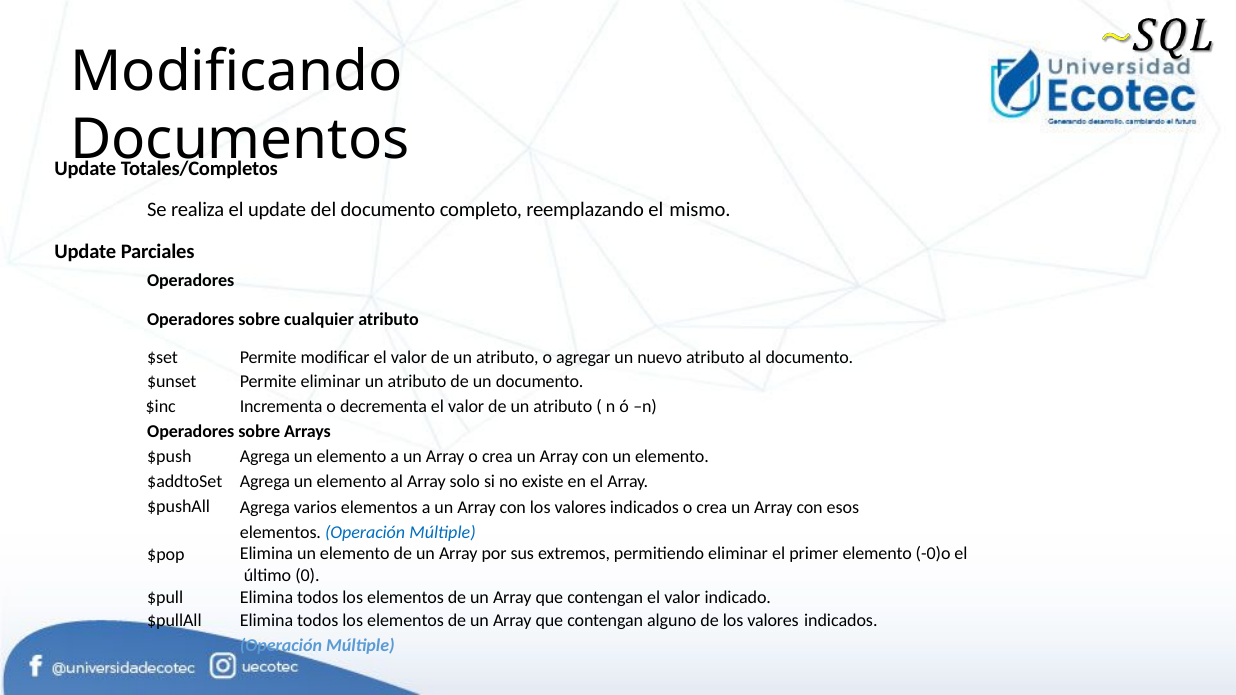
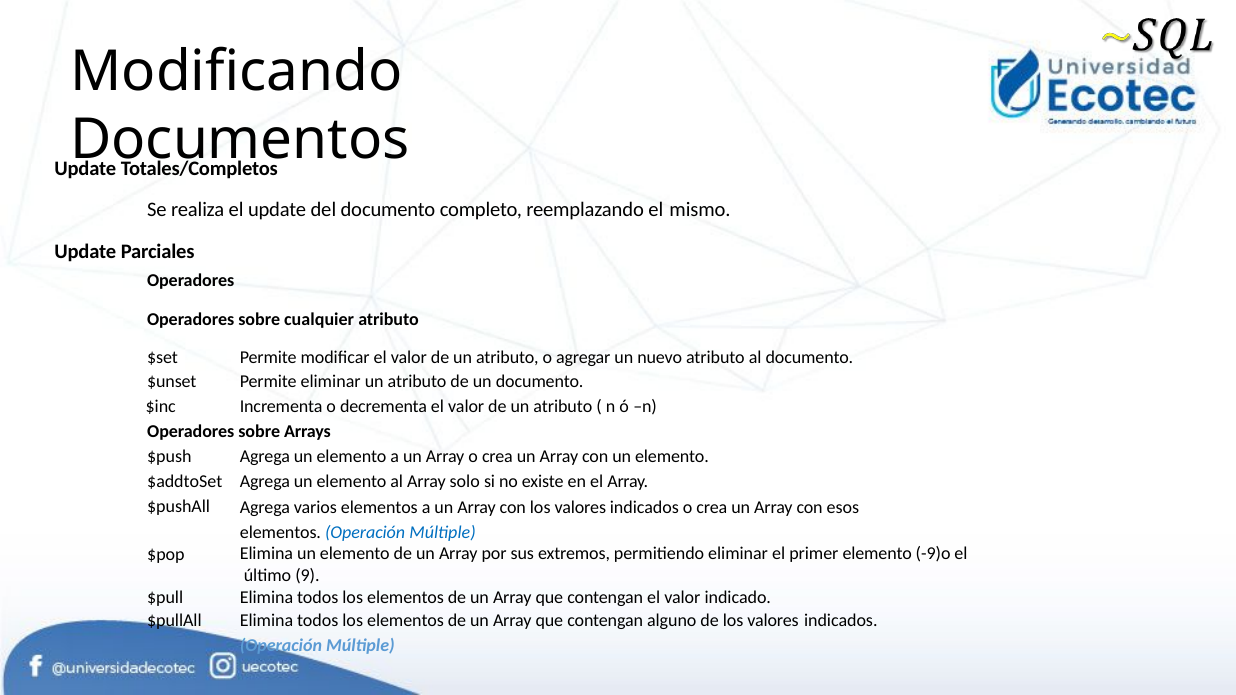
-0)o: -0)o -> -9)o (933, 554)
0: 0 -> 9 (307, 576)
